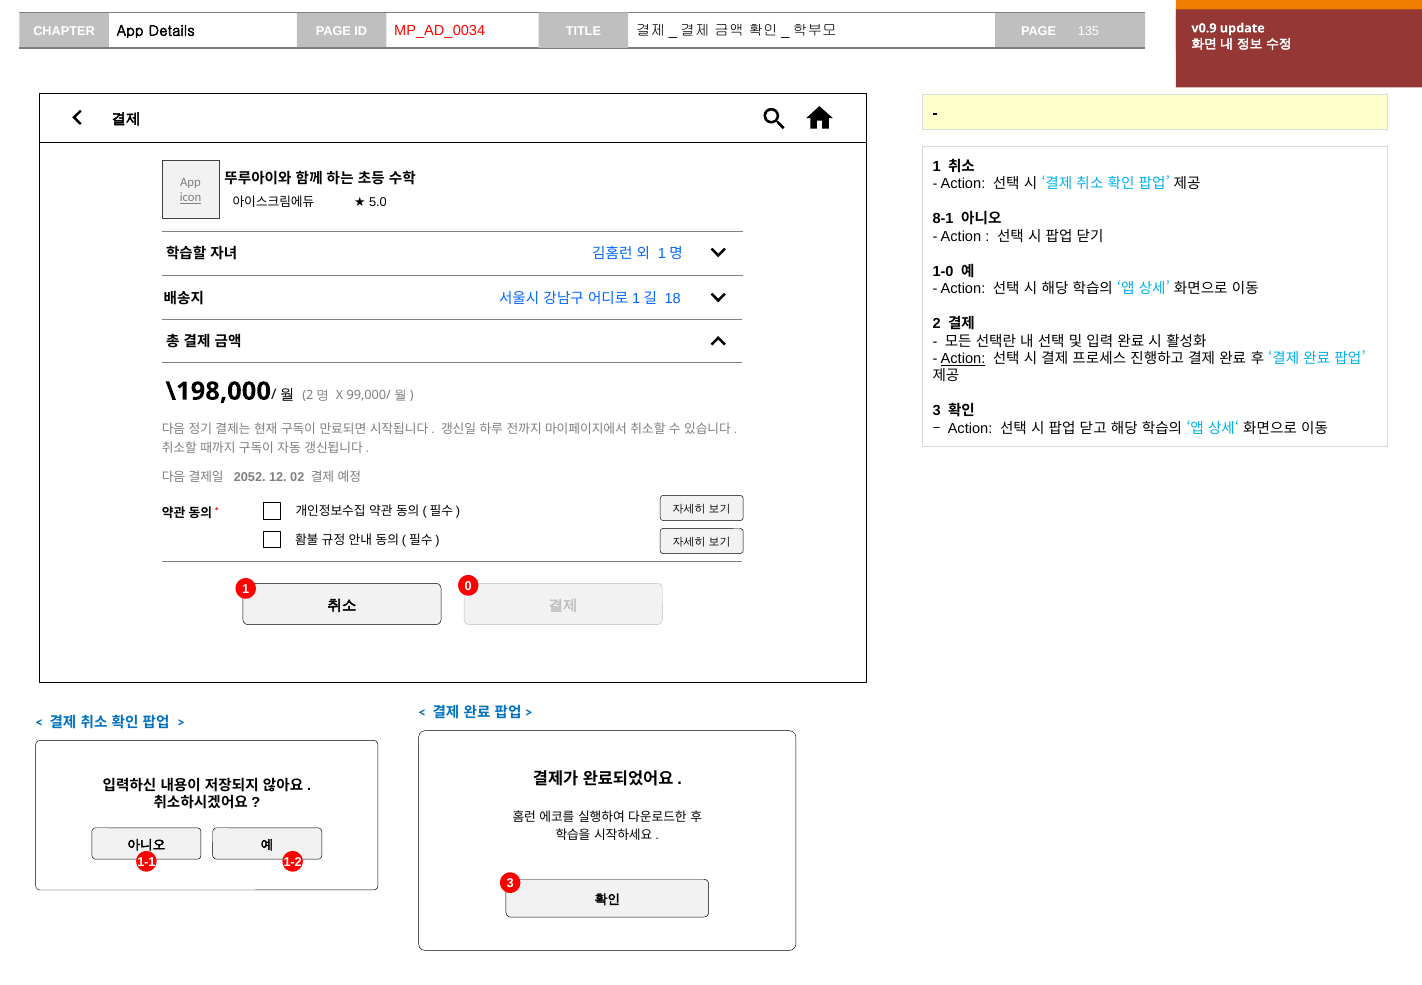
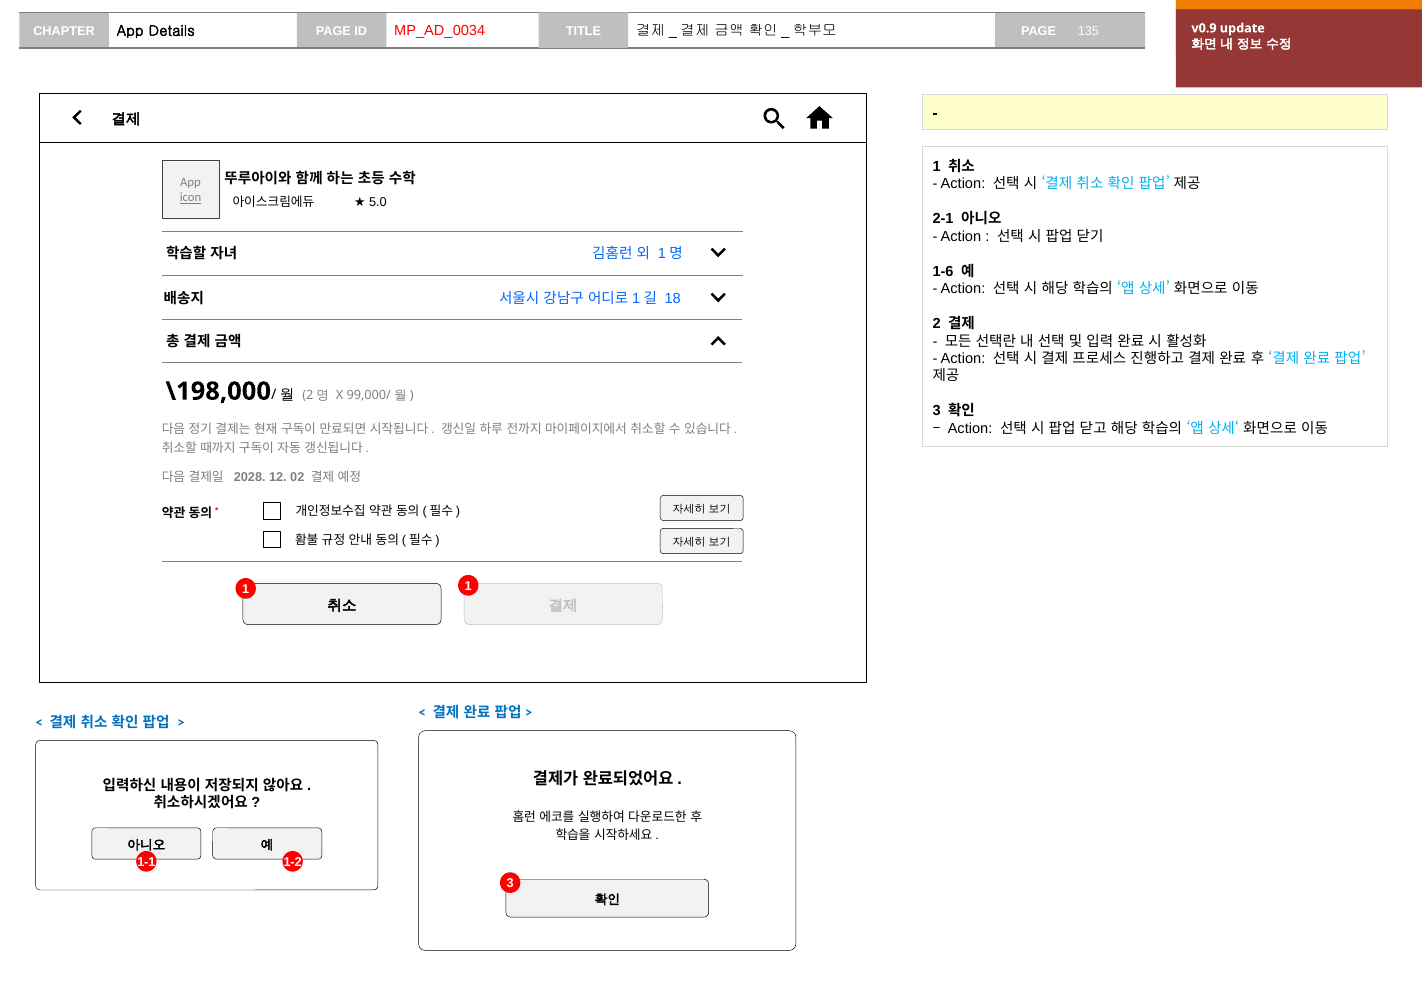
8-1: 8-1 -> 2-1 (943, 219)
1-0: 1-0 -> 1-6 (943, 271)
Action underline: present -> none (963, 358)
2052: 2052 -> 2028 (250, 477)
1 0: 0 -> 1 (468, 586)
